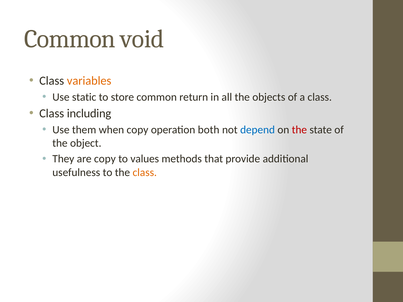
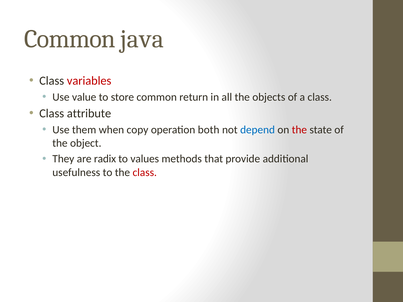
void: void -> java (142, 39)
variables colour: orange -> red (89, 81)
static: static -> value (84, 97)
including: including -> attribute (89, 114)
are copy: copy -> radix (105, 159)
class colour: orange -> red (145, 173)
